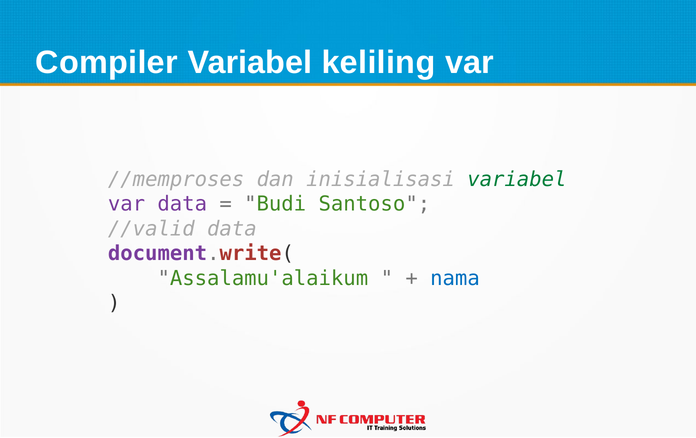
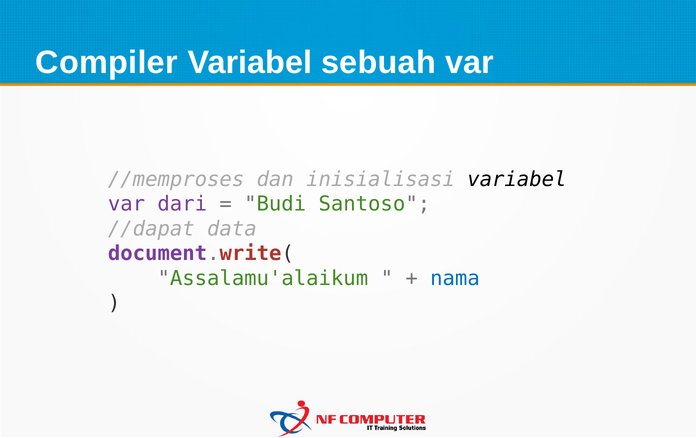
keliling: keliling -> sebuah (378, 63)
variabel colour: green -> black (517, 179)
var data: data -> dari (182, 204)
//valid: //valid -> //dapat (151, 229)
